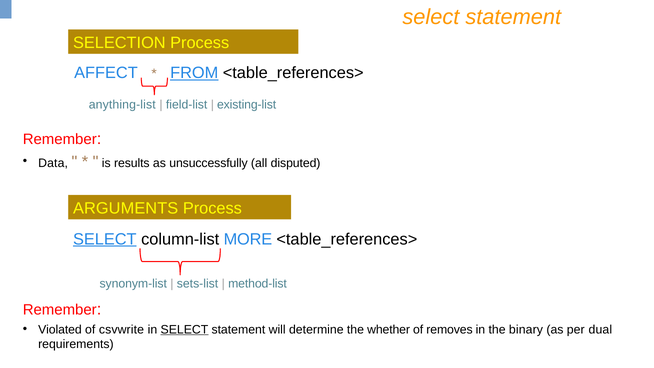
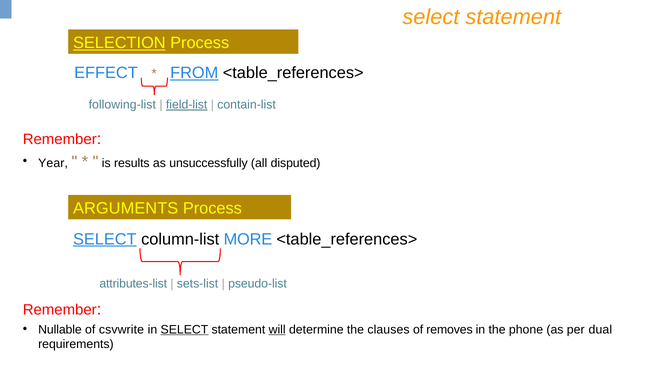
SELECTION underline: none -> present (119, 43)
AFFECT: AFFECT -> EFFECT (106, 73)
anything-list: anything-list -> following-list (122, 105)
field-list underline: none -> present (187, 105)
existing-list: existing-list -> contain-list (247, 105)
Data: Data -> Year (53, 163)
synonym-list: synonym-list -> attributes-list (133, 283)
method-list: method-list -> pseudo-list (257, 283)
Violated: Violated -> Nullable (60, 329)
will underline: none -> present (277, 329)
whether: whether -> clauses (388, 329)
binary: binary -> phone (526, 329)
